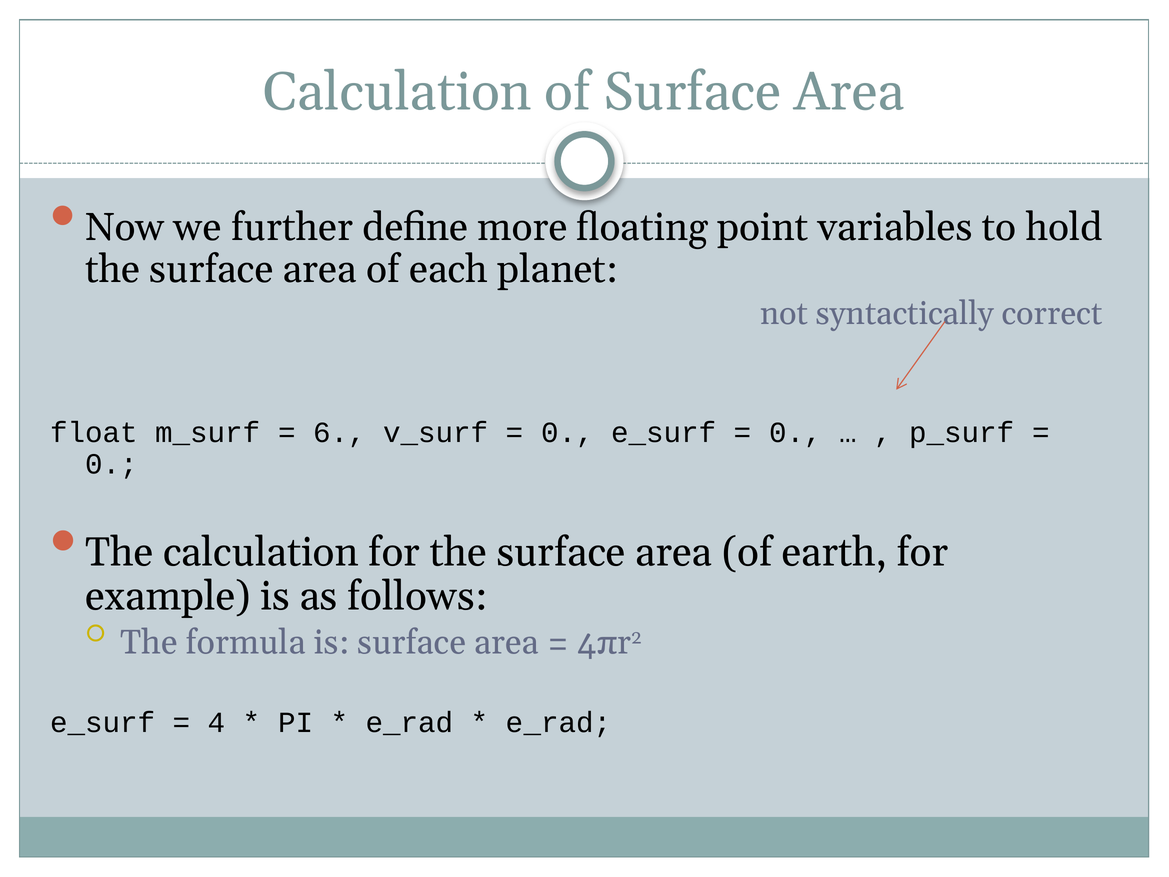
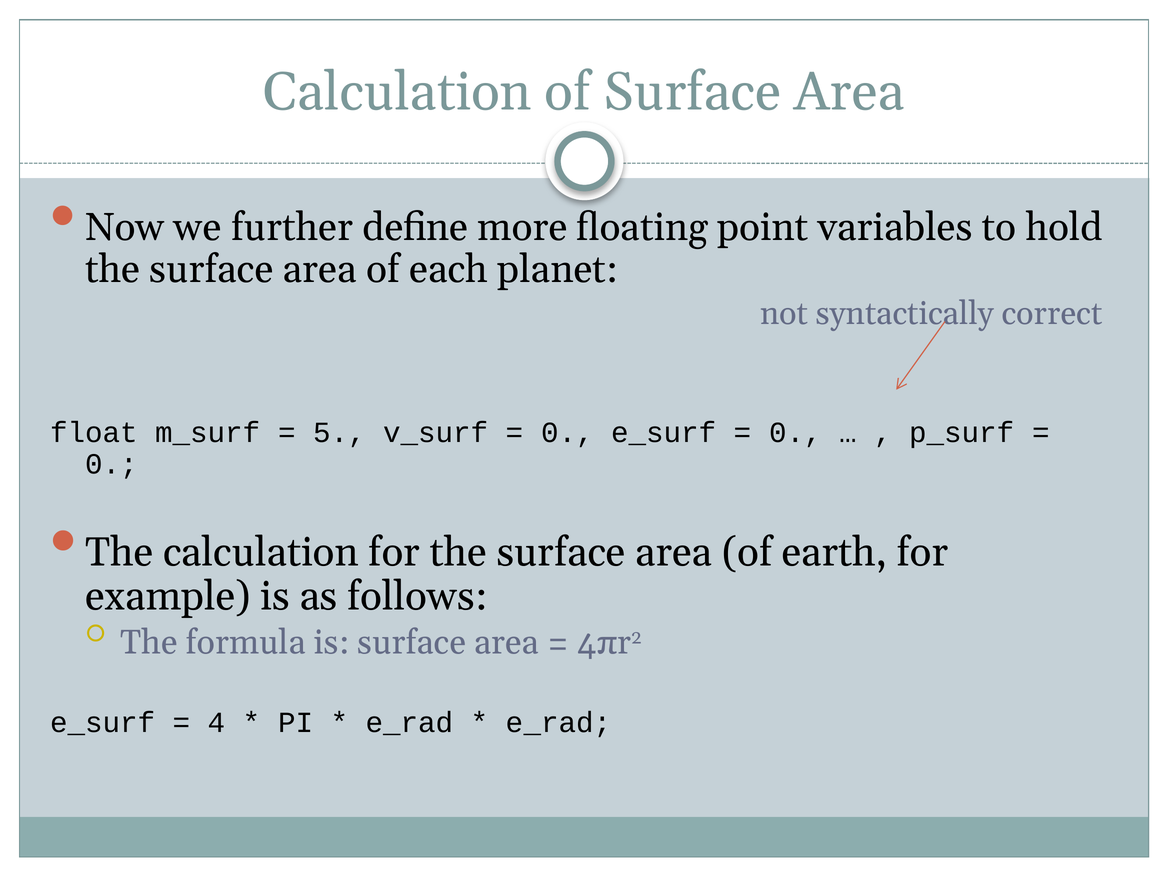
6: 6 -> 5 (339, 433)
